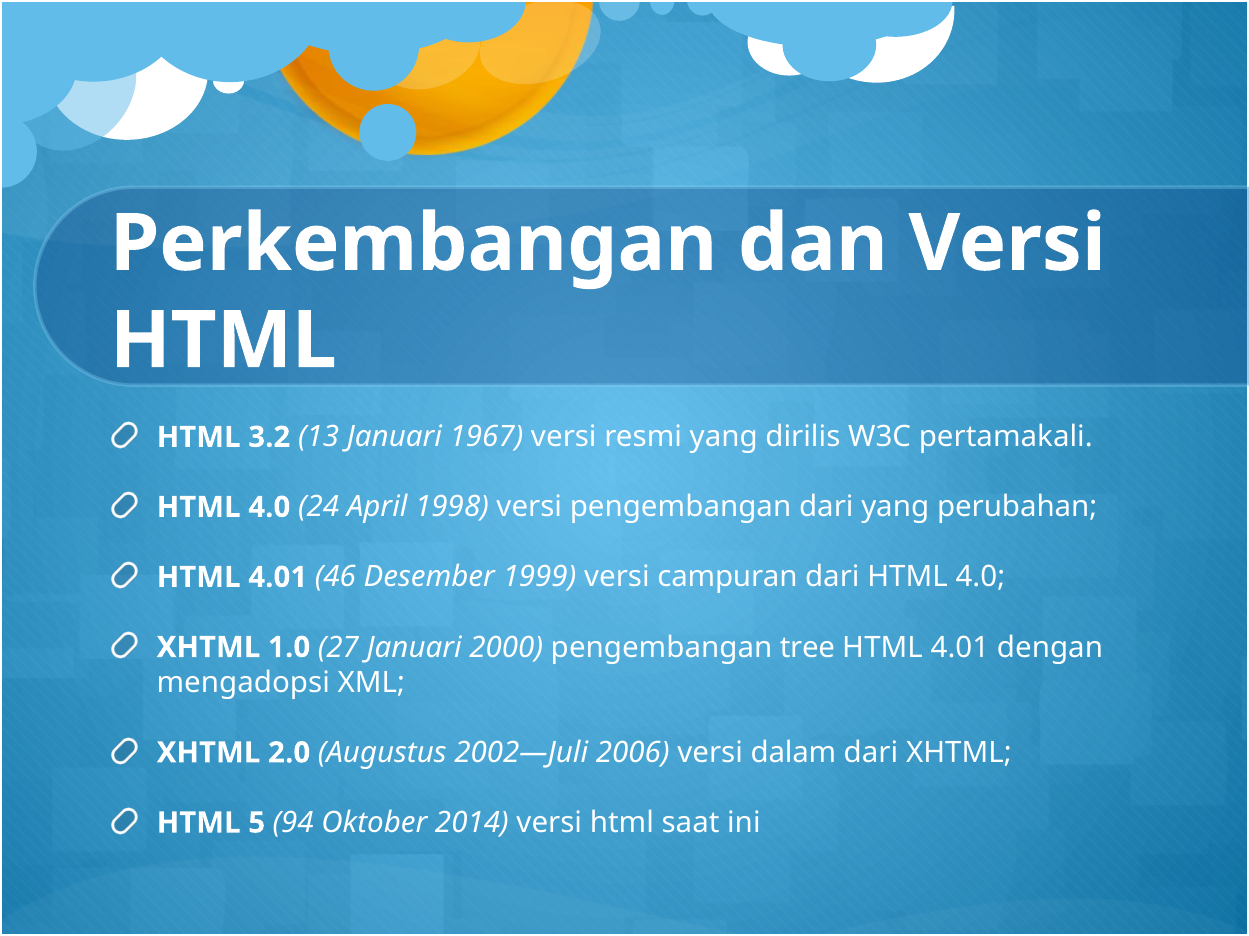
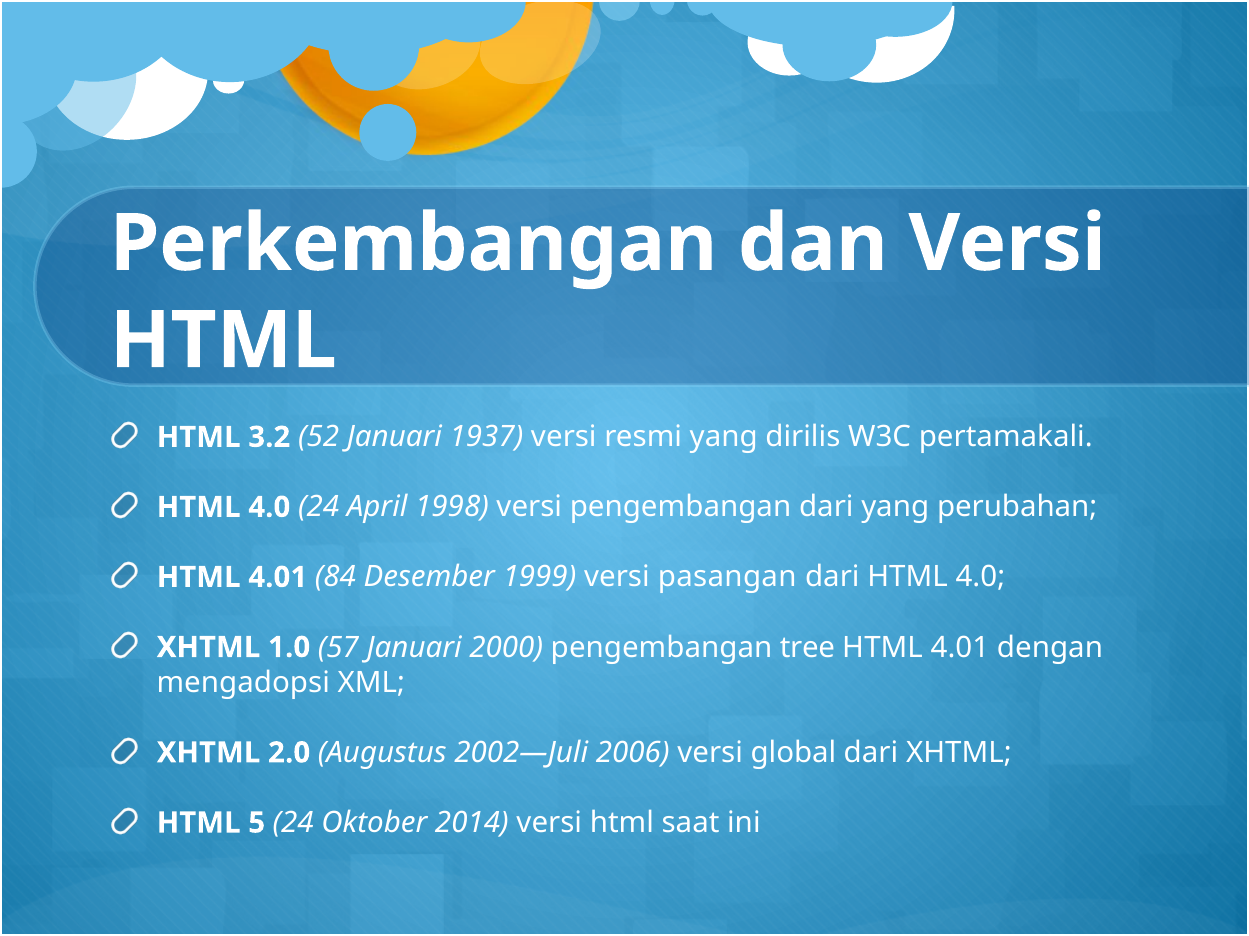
13: 13 -> 52 (319, 437)
1967: 1967 -> 1937 (487, 437)
46: 46 -> 84 (335, 578)
campuran: campuran -> pasangan (727, 578)
27: 27 -> 57 (338, 648)
dalam: dalam -> global (793, 753)
5 94: 94 -> 24 (293, 823)
